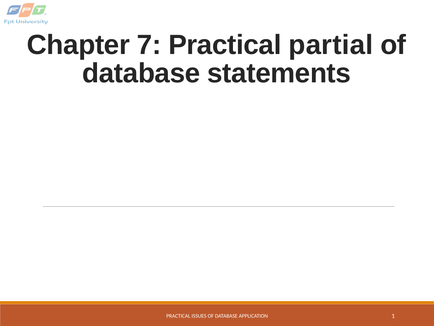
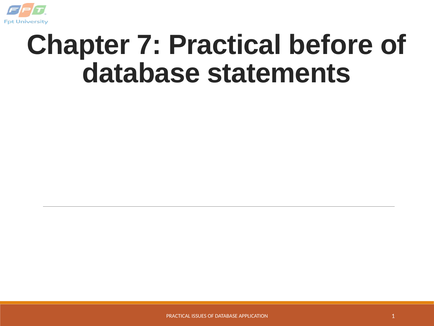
partial: partial -> before (331, 45)
